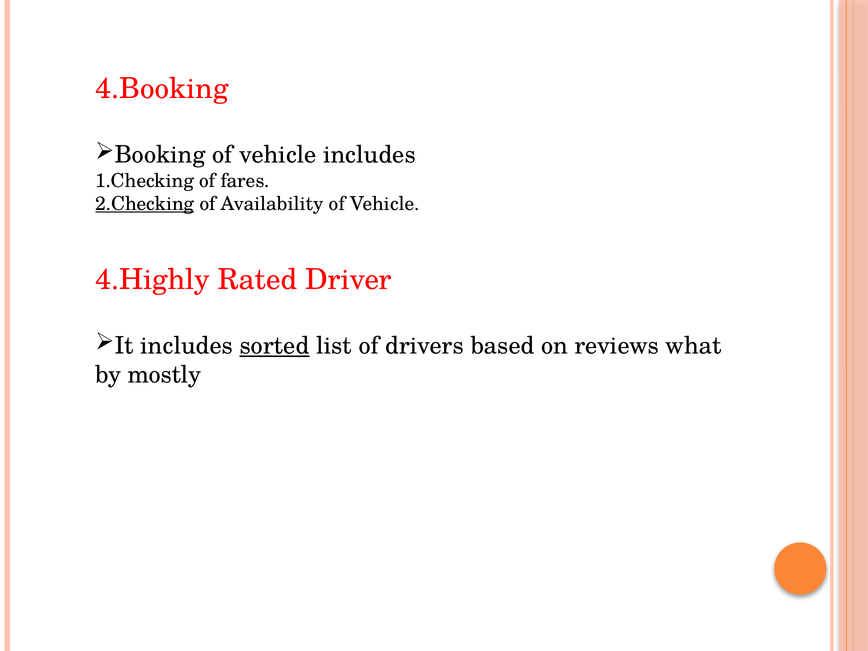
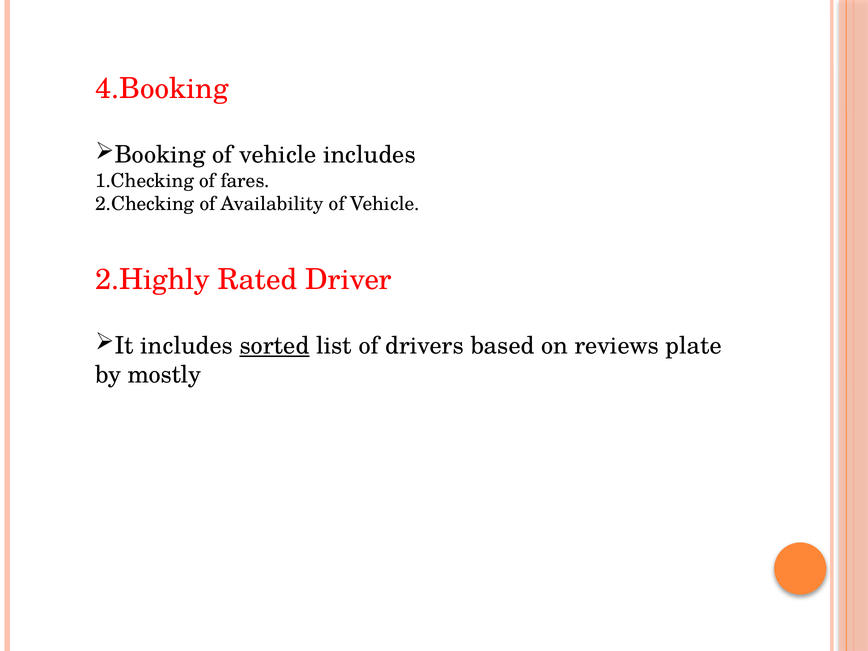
2.Checking underline: present -> none (145, 204)
4.Highly: 4.Highly -> 2.Highly (153, 280)
what: what -> plate (694, 346)
